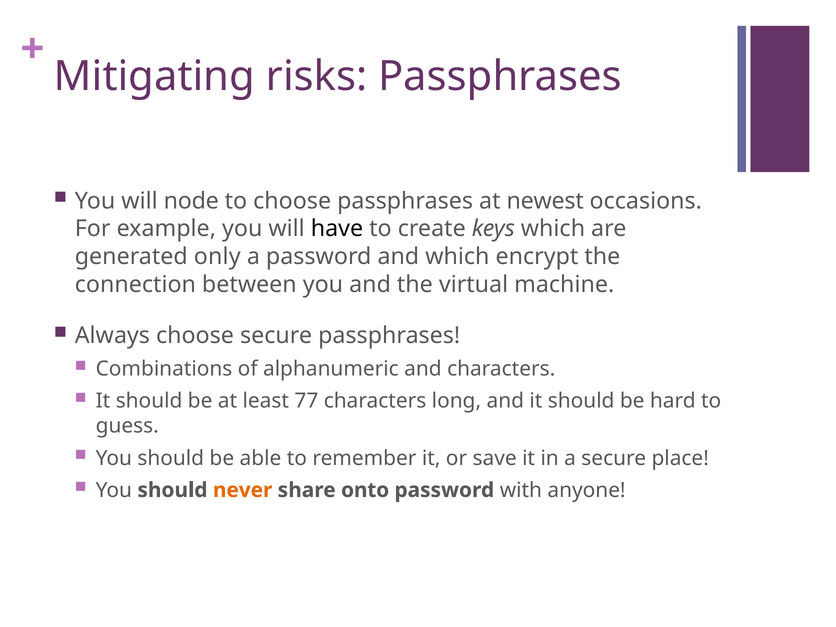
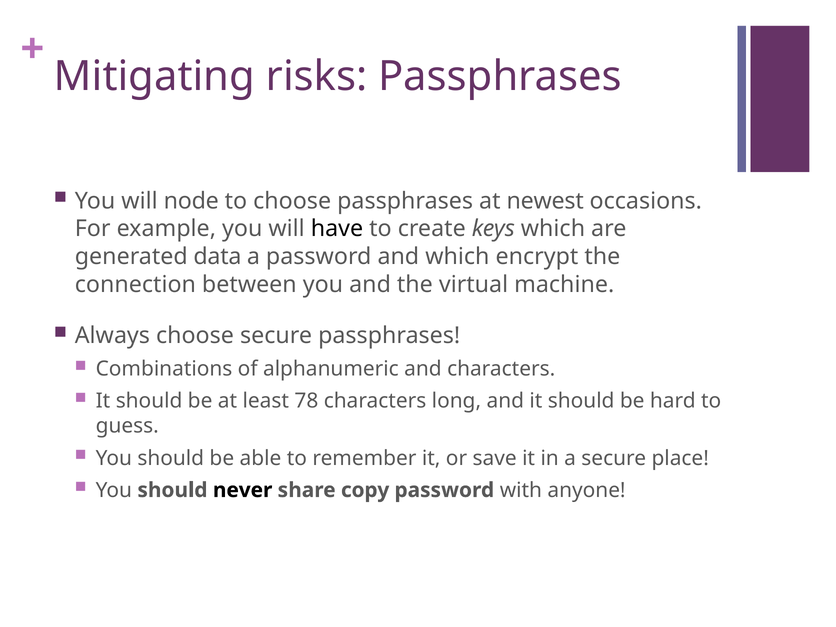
only: only -> data (217, 257)
77: 77 -> 78 (306, 401)
never colour: orange -> black (243, 490)
onto: onto -> copy (365, 490)
